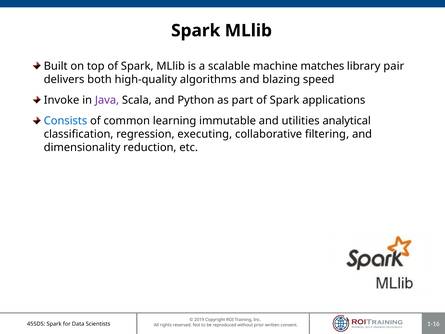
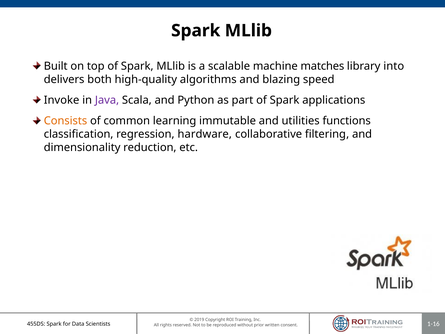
pair: pair -> into (394, 66)
Consists colour: blue -> orange (65, 121)
analytical: analytical -> functions (347, 121)
executing: executing -> hardware (205, 134)
